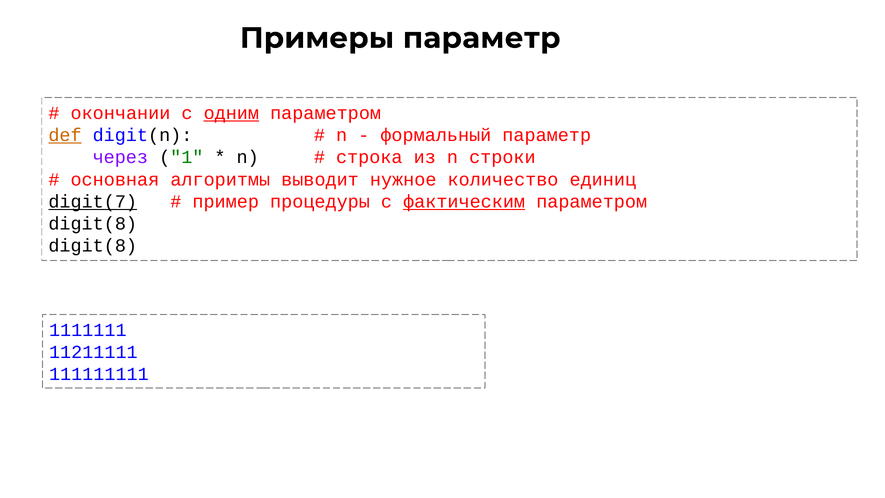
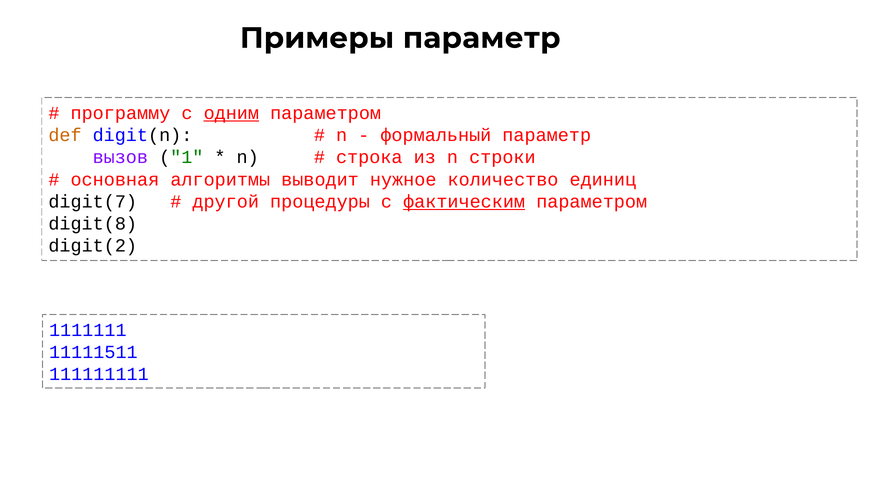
окончании: окончании -> программу (120, 113)
def underline: present -> none (65, 135)
через: через -> вызов (120, 157)
digit(7 underline: present -> none (93, 202)
пример: пример -> другой (226, 202)
digit(8: digit(8 -> digit(2 (93, 246)
11211111: 11211111 -> 11111511 (93, 352)
